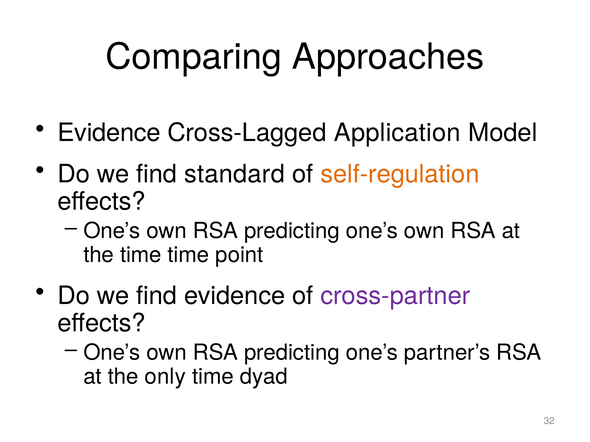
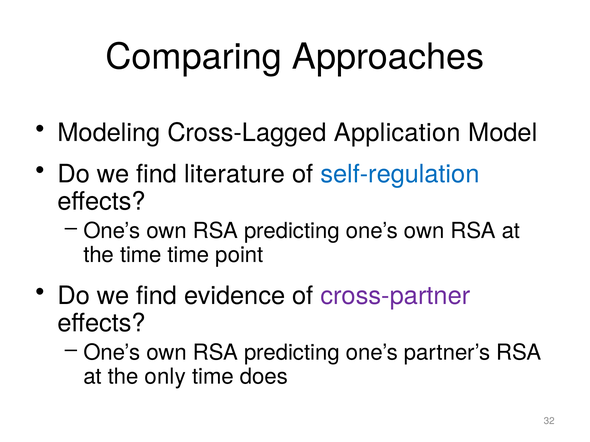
Evidence: Evidence -> Modeling (109, 133)
standard: standard -> literature (235, 174)
self-regulation colour: orange -> blue (400, 174)
dyad: dyad -> does (264, 377)
